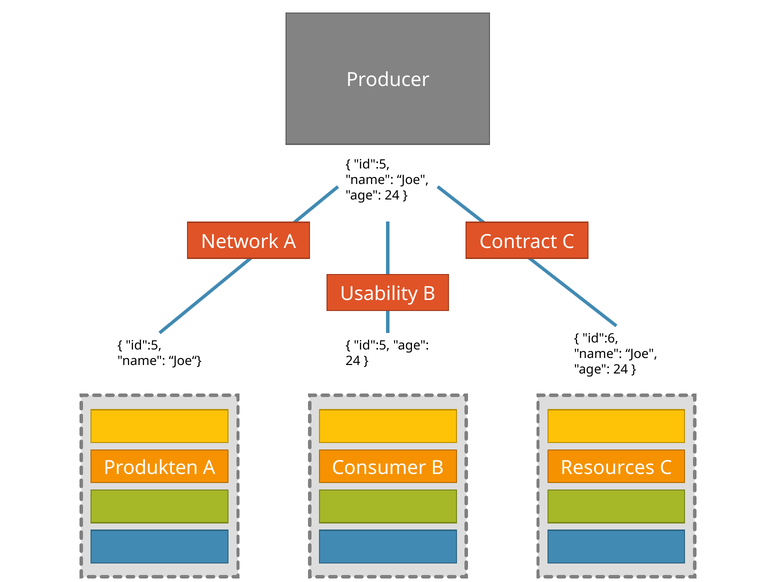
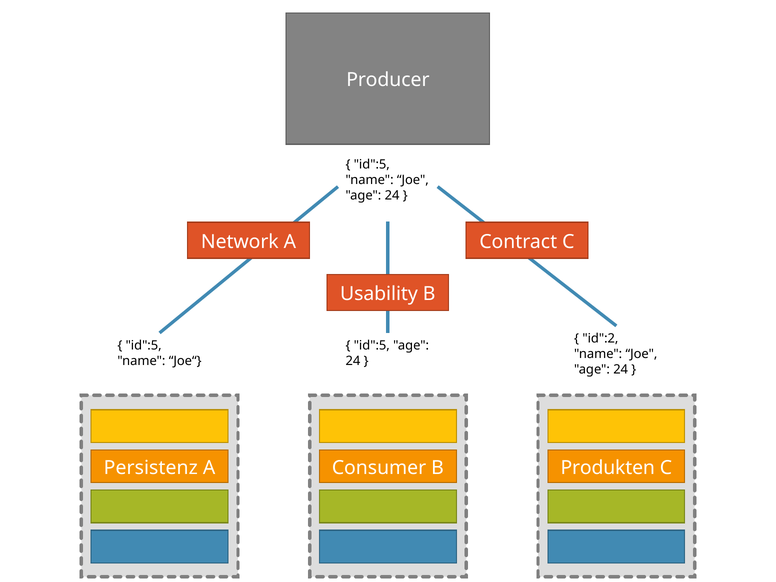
id":6: id":6 -> id":2 (600, 338)
Produkten: Produkten -> Persistenz (151, 468)
Resources: Resources -> Produkten (608, 468)
